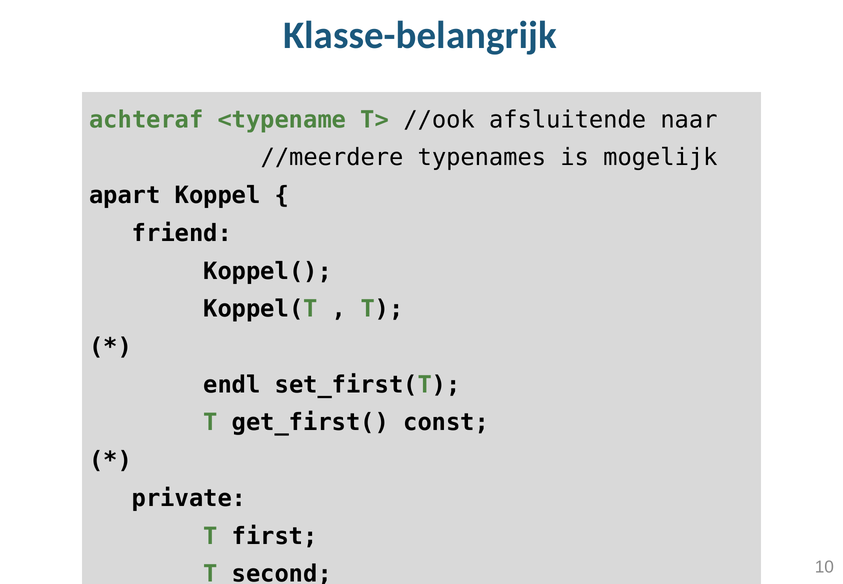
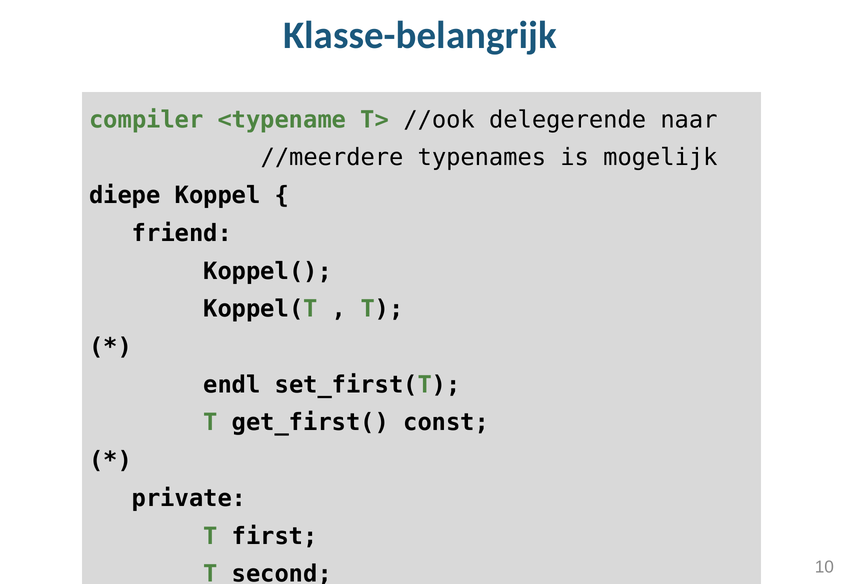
achteraf: achteraf -> compiler (146, 120)
afsluitende: afsluitende -> delegerende (568, 120)
apart: apart -> diepe (125, 195)
